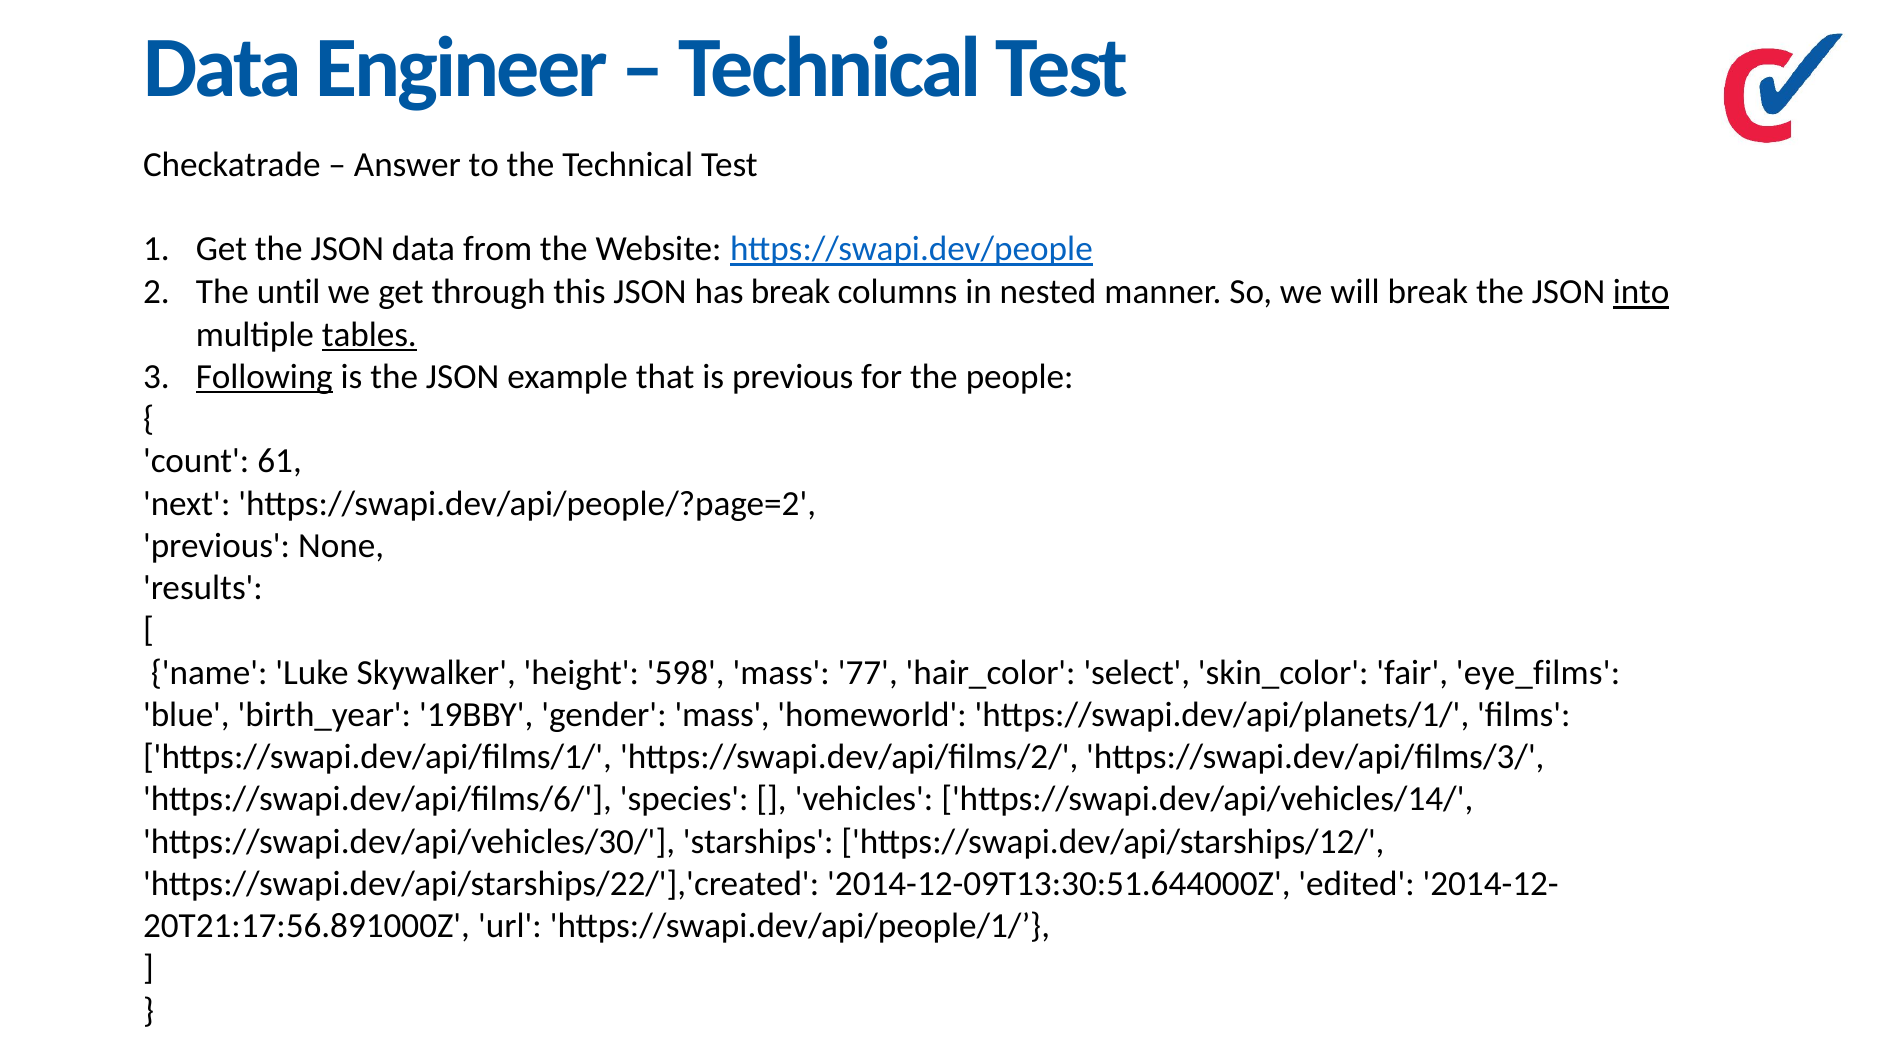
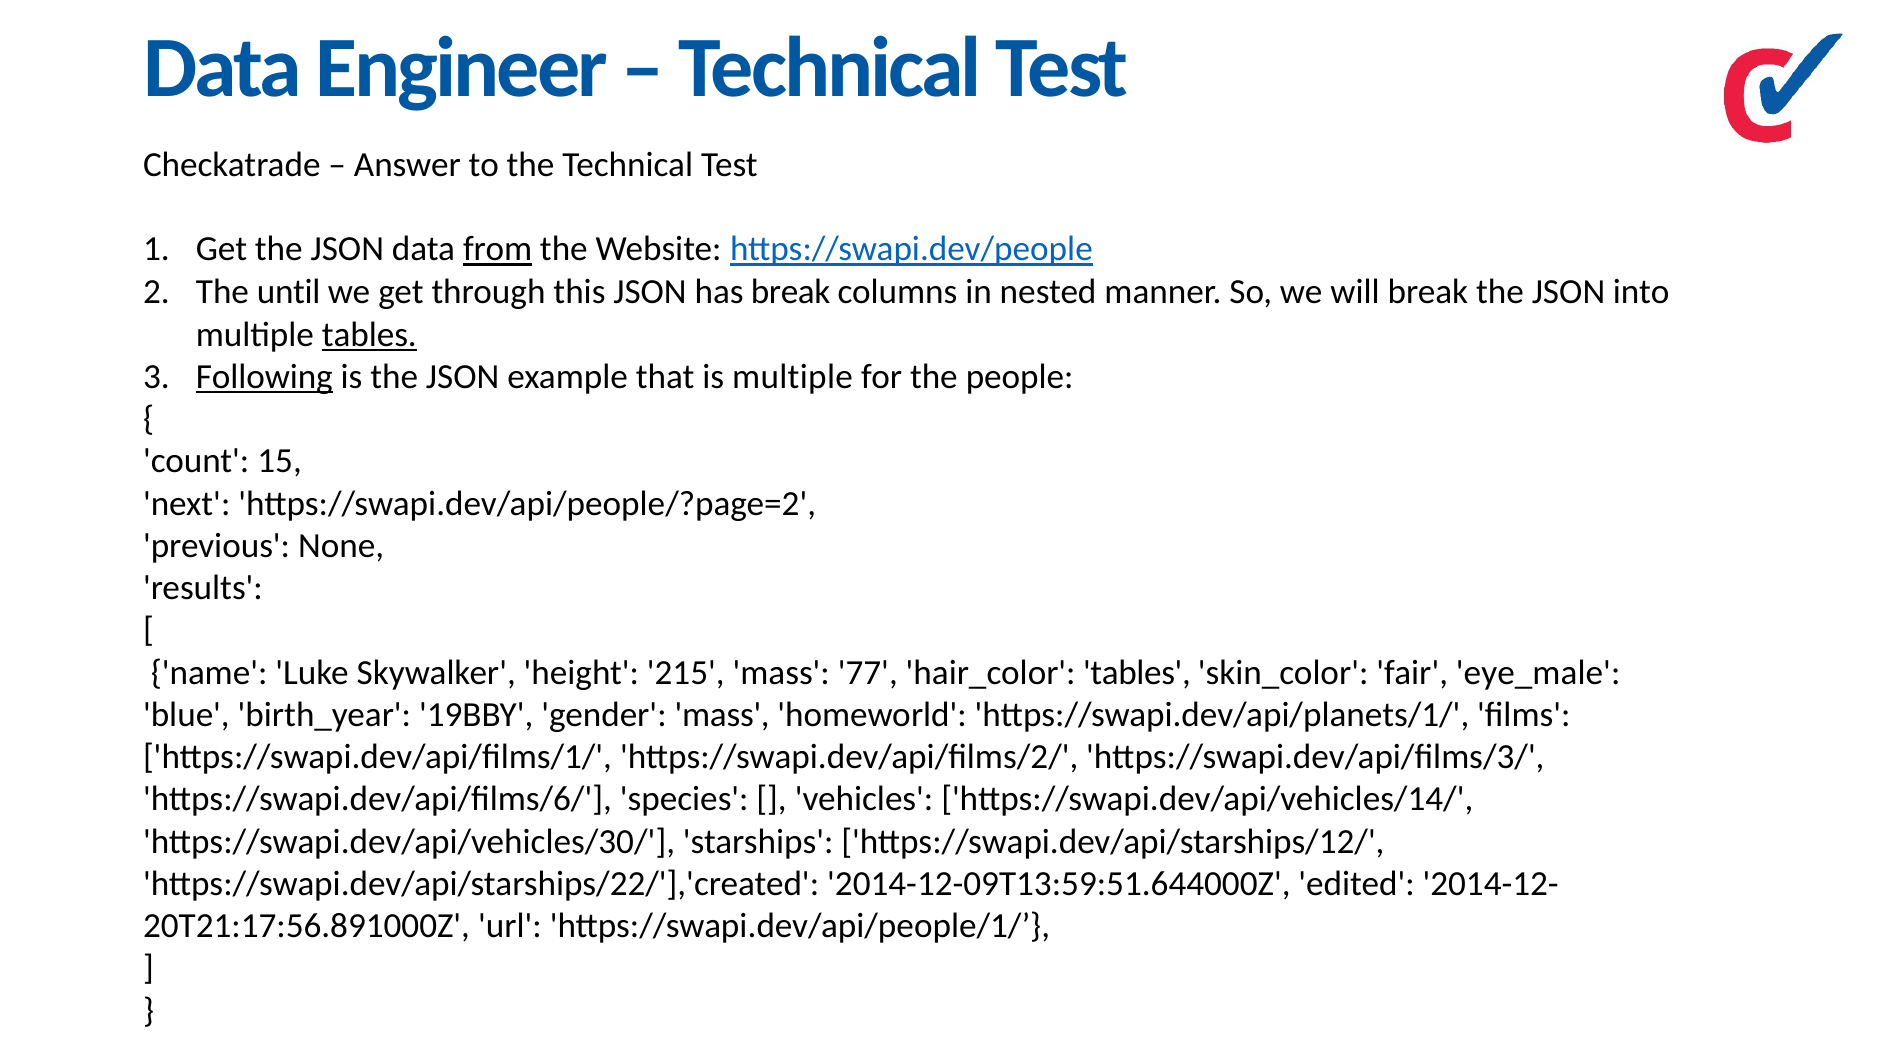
from underline: none -> present (498, 249)
into underline: present -> none (1641, 292)
is previous: previous -> multiple (793, 377)
61: 61 -> 15 (280, 461)
598: 598 -> 215 (686, 672)
hair_color select: select -> tables (1137, 672)
eye_films: eye_films -> eye_male (1538, 672)
2014-12-09T13:30:51.644000Z: 2014-12-09T13:30:51.644000Z -> 2014-12-09T13:59:51.644000Z (1059, 884)
